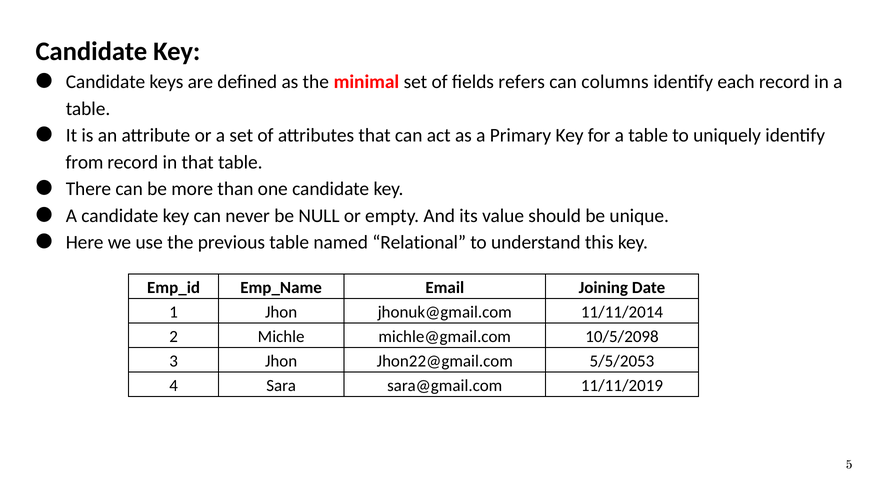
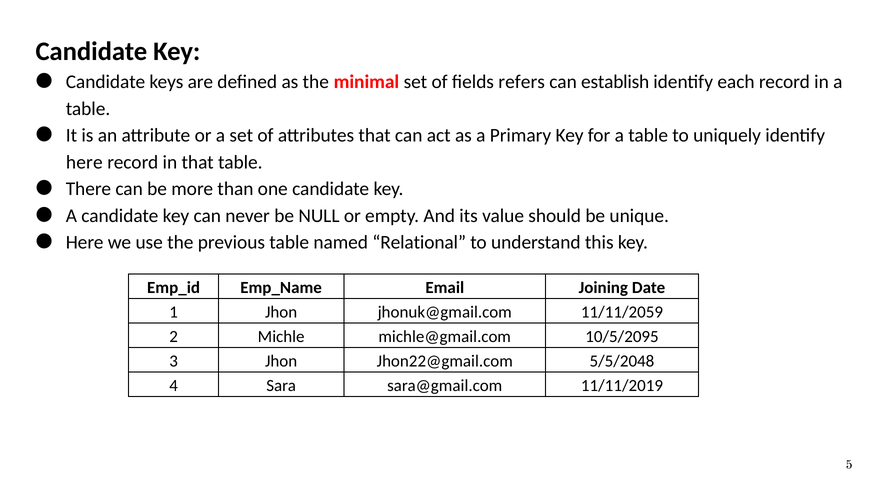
columns: columns -> establish (615, 82)
from: from -> here (84, 162)
11/11/2014: 11/11/2014 -> 11/11/2059 (622, 312)
10/5/2098: 10/5/2098 -> 10/5/2095 (622, 337)
5/5/2053: 5/5/2053 -> 5/5/2048 (622, 361)
